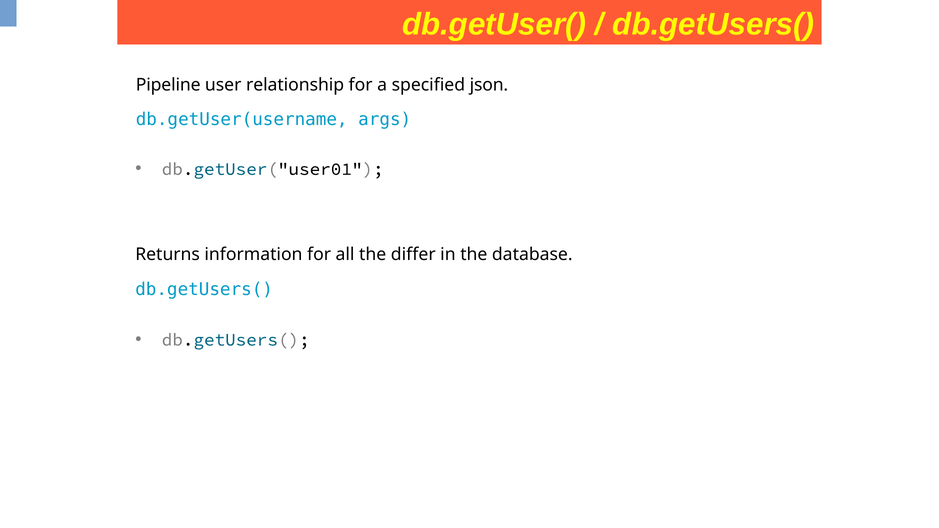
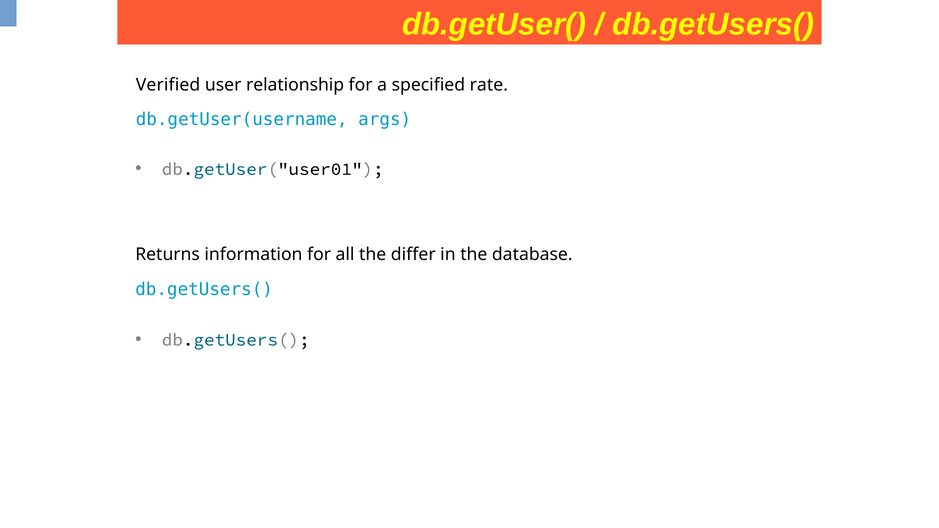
Pipeline: Pipeline -> Verified (168, 85)
json: json -> rate (489, 85)
